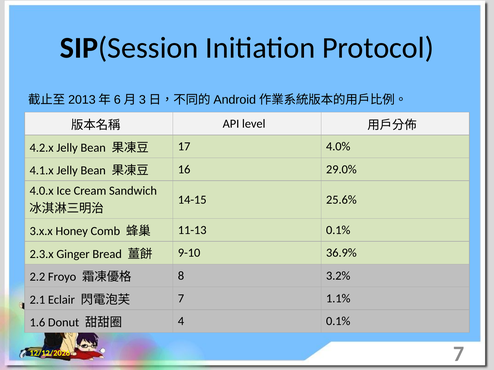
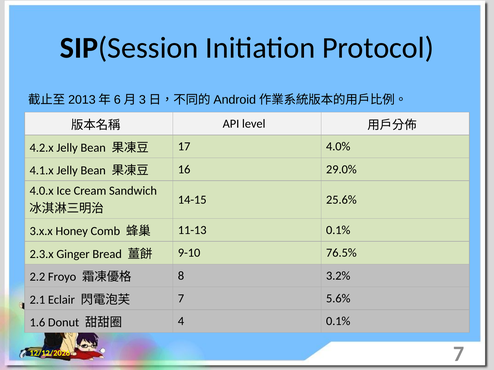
36.9%: 36.9% -> 76.5% (341, 253)
1.1%: 1.1% -> 5.6% (338, 299)
